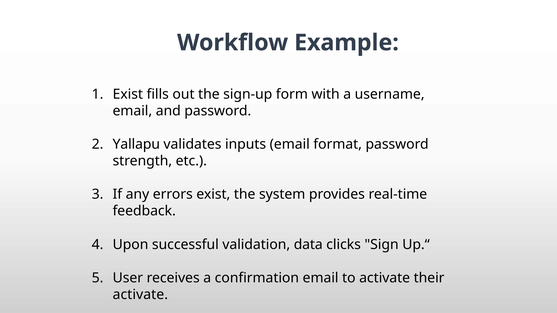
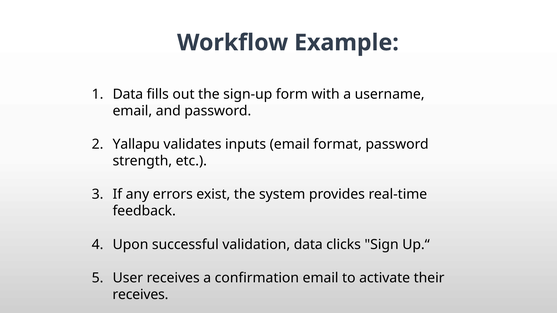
Exist: Exist -> Data (128, 94)
activate: activate -> receives (140, 295)
